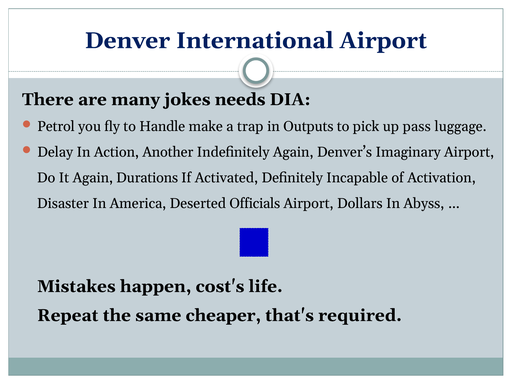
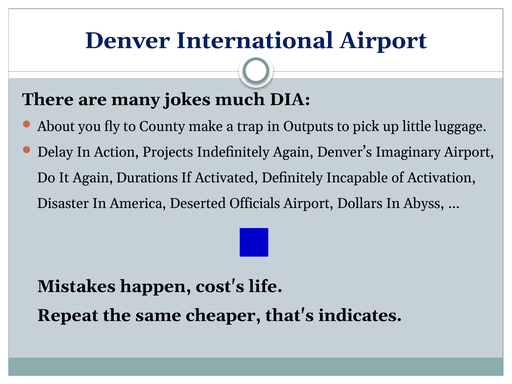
needs: needs -> much (240, 100)
Petrol: Petrol -> About (56, 127)
Handle: Handle -> County (162, 127)
pass: pass -> little (417, 127)
Another: Another -> Projects (168, 152)
required: required -> indicates (360, 315)
